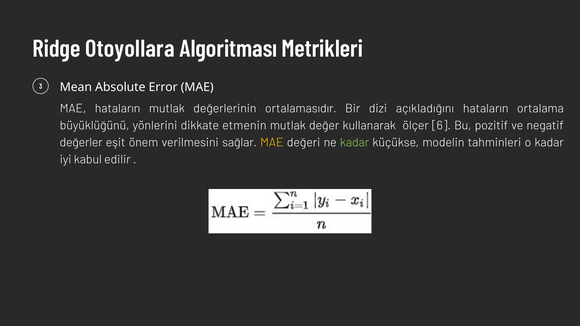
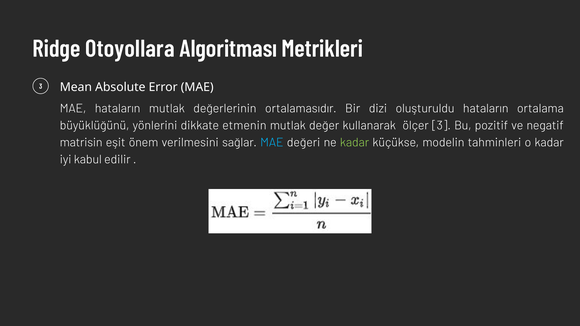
açıkladığını: açıkladığını -> oluşturuldu (425, 108)
ölçer 6: 6 -> 3 (441, 125)
değerler: değerler -> matrisin (81, 143)
MAE colour: yellow -> light blue (272, 143)
